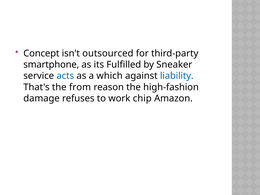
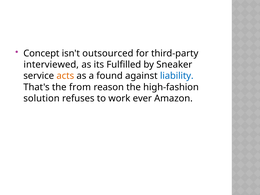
smartphone: smartphone -> interviewed (51, 65)
acts colour: blue -> orange (65, 76)
which: which -> found (110, 76)
damage: damage -> solution (41, 98)
chip: chip -> ever (142, 98)
